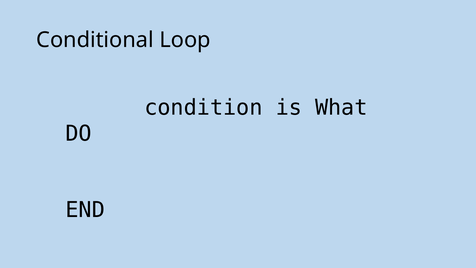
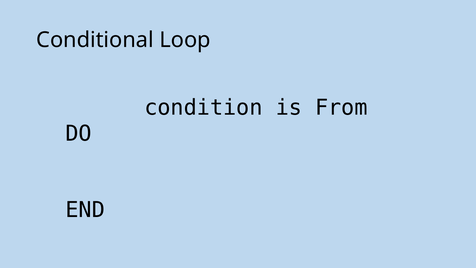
What: What -> From (341, 107)
